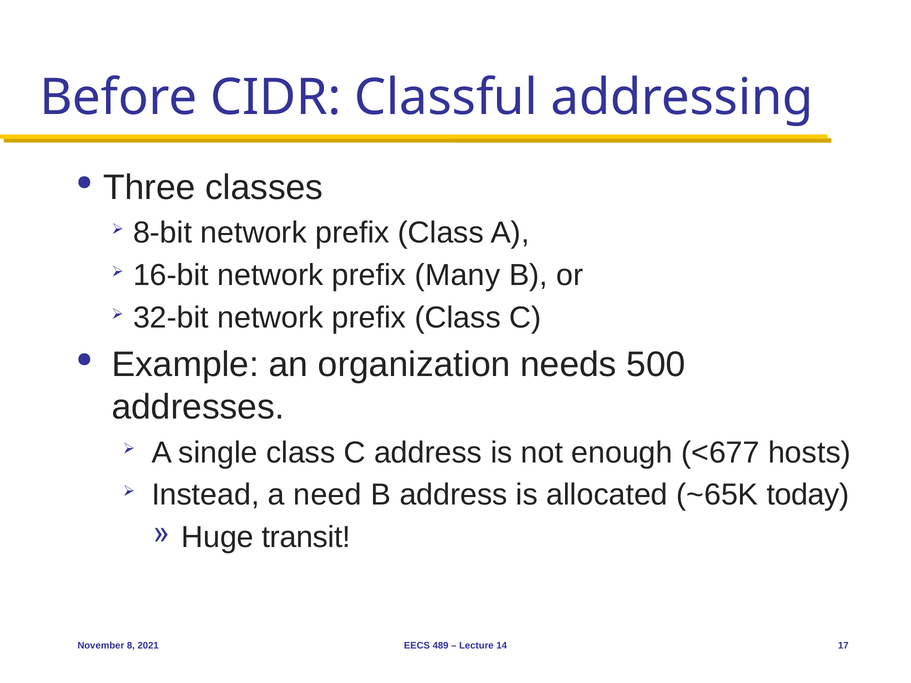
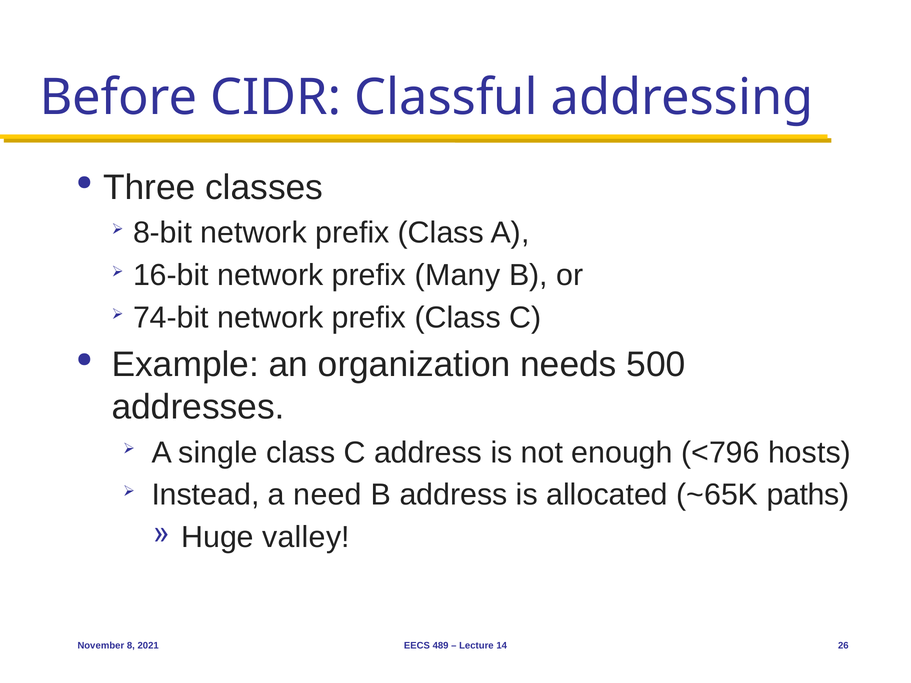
32-bit: 32-bit -> 74-bit (171, 318)
<677: <677 -> <796 (720, 453)
today: today -> paths (808, 495)
transit: transit -> valley (306, 538)
17: 17 -> 26 (843, 646)
